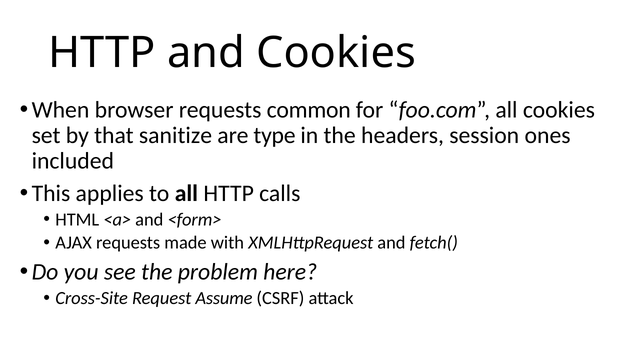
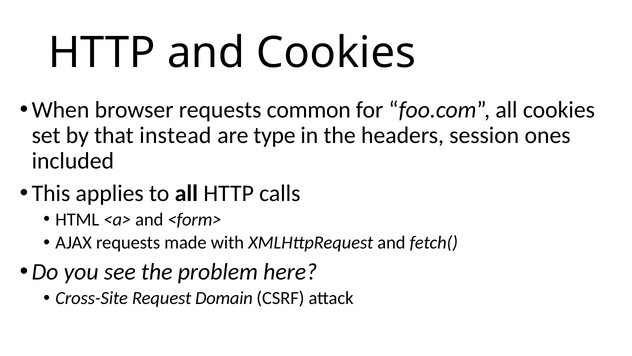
sanitize: sanitize -> instead (175, 135)
Assume: Assume -> Domain (224, 298)
